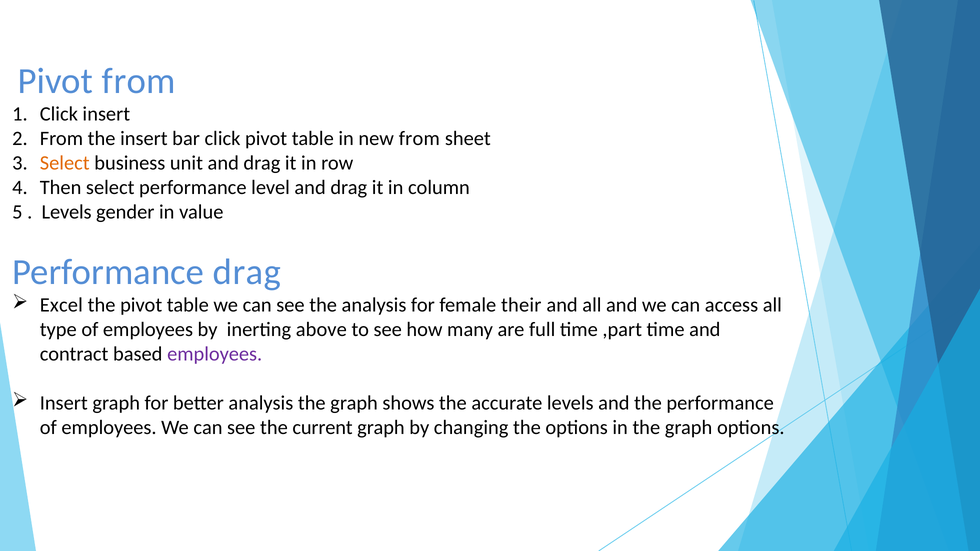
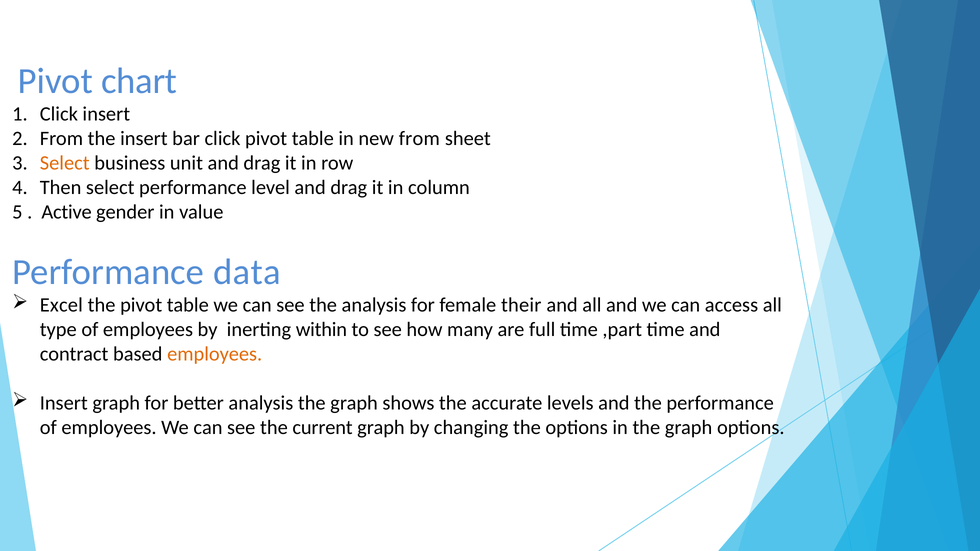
Pivot from: from -> chart (139, 81)
Levels: Levels -> Active (67, 212)
Performance drag: drag -> data (247, 272)
above: above -> within (321, 330)
employees colour: purple -> orange (215, 354)
